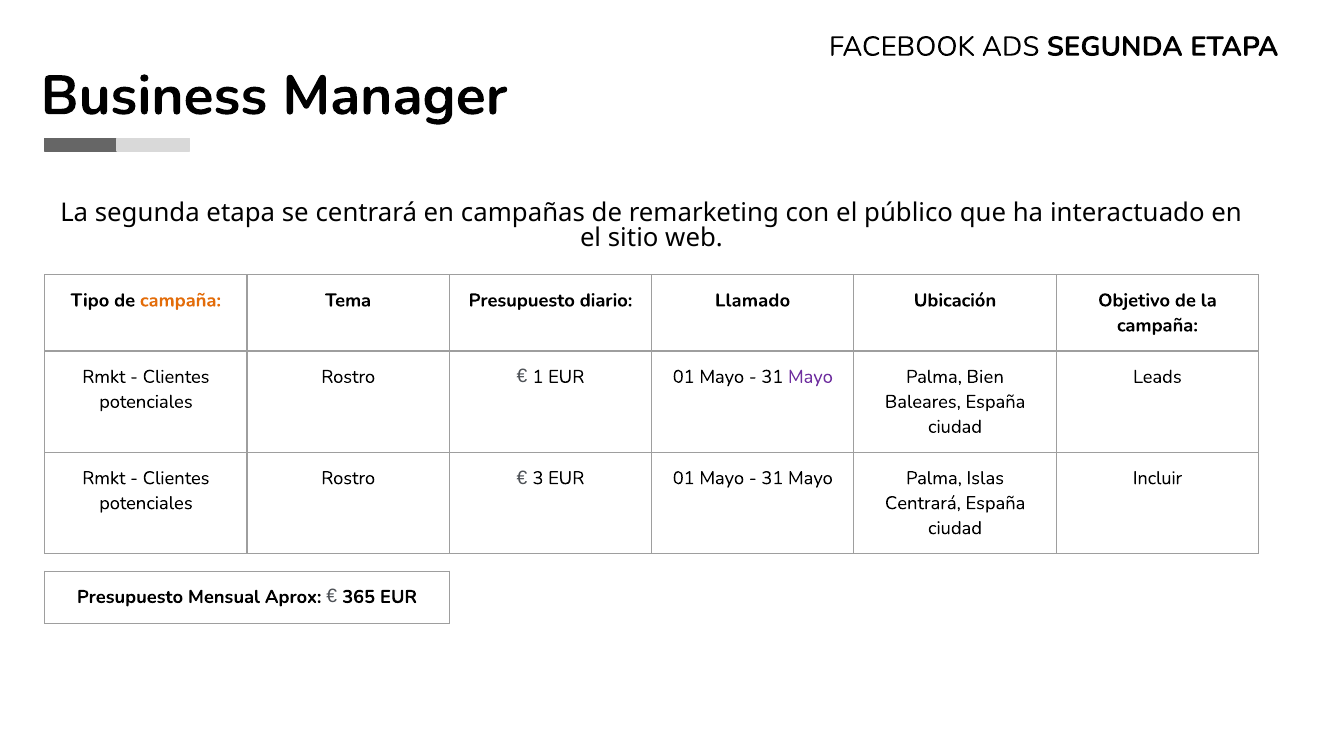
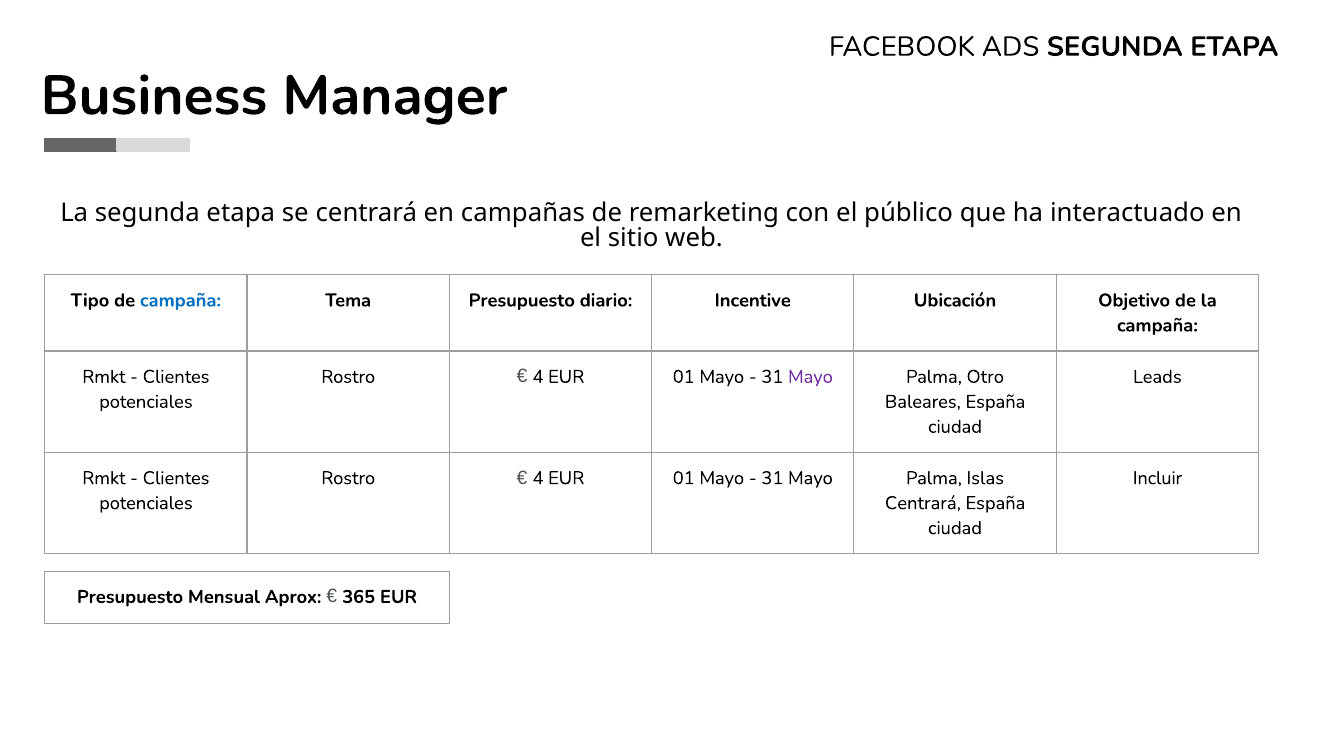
campaña colour: orange -> blue (180, 300)
Llamado: Llamado -> Incentive (753, 300)
1: 1 -> 4 (538, 377)
Bien: Bien -> Otro (985, 377)
3: 3 -> 4 (538, 478)
